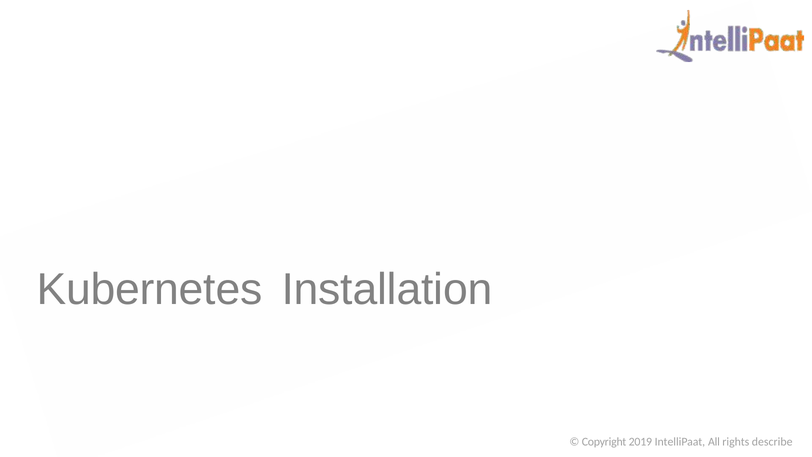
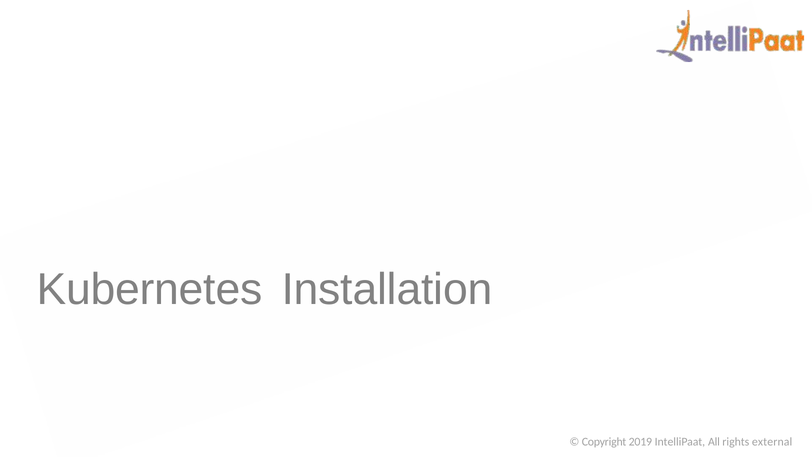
describe: describe -> external (772, 442)
